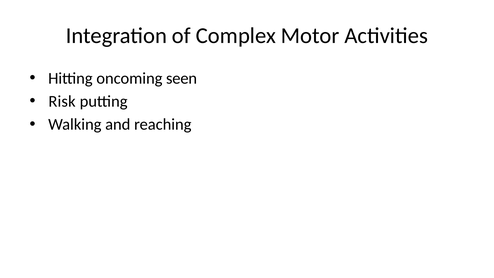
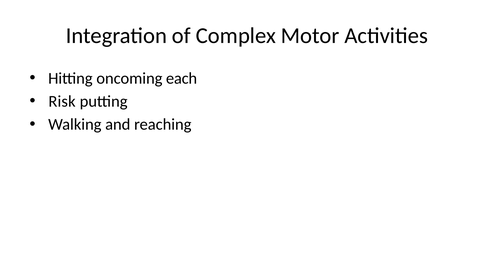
seen: seen -> each (182, 78)
